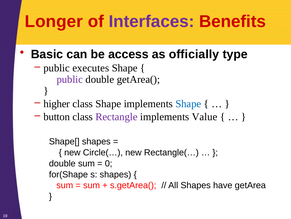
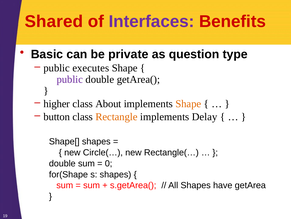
Longer: Longer -> Shared (54, 21)
access: access -> private (128, 54)
officially: officially -> question (194, 54)
class Shape: Shape -> About (108, 103)
Shape colour: blue -> orange (188, 103)
Rectangle colour: purple -> orange (116, 116)
Value: Value -> Delay (205, 116)
